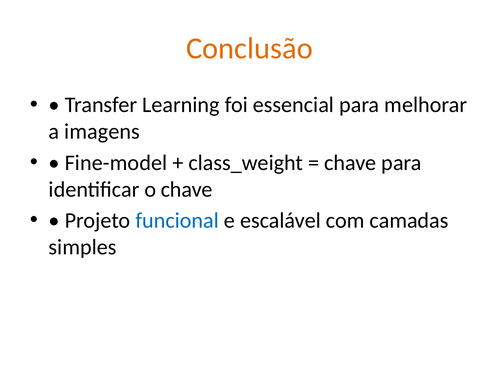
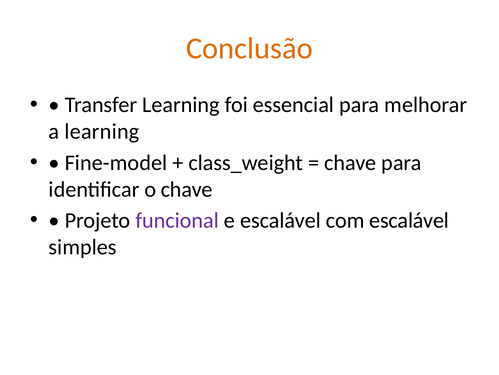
a imagens: imagens -> learning (102, 131)
funcional colour: blue -> purple (177, 220)
com camadas: camadas -> escalável (409, 220)
